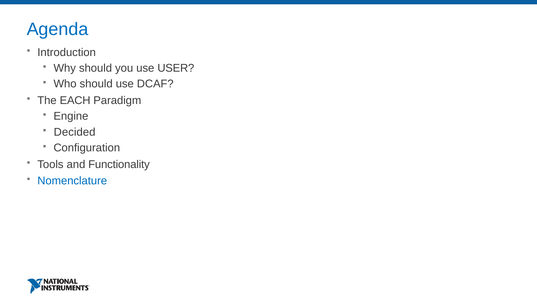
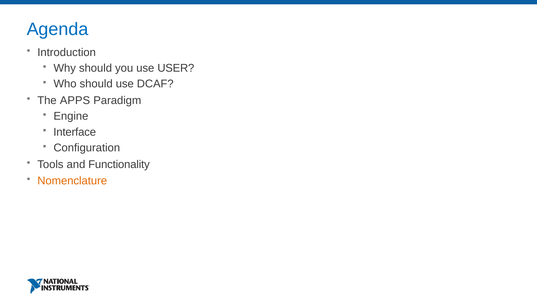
EACH: EACH -> APPS (75, 101)
Decided: Decided -> Interface (75, 132)
Nomenclature colour: blue -> orange (72, 181)
